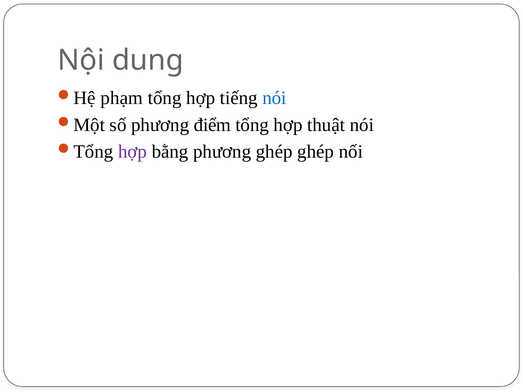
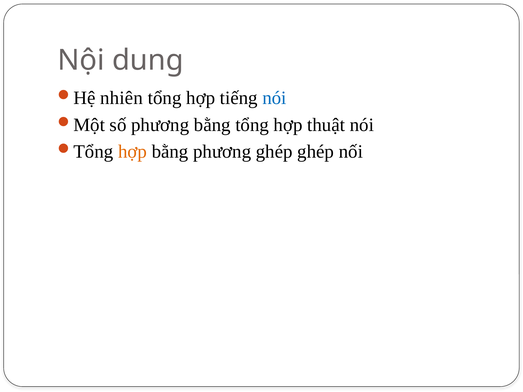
phạm: phạm -> nhiên (122, 98)
phương điểm: điểm -> bằng (212, 125)
hợp colour: purple -> orange (132, 152)
